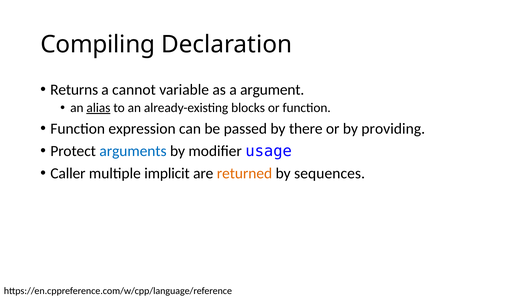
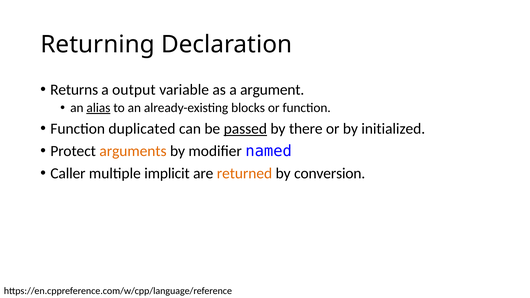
Compiling: Compiling -> Returning (98, 45)
cannot: cannot -> output (134, 90)
expression: expression -> duplicated (142, 129)
passed underline: none -> present (245, 129)
providing: providing -> initialized (393, 129)
arguments colour: blue -> orange (133, 151)
usage: usage -> named (269, 151)
sequences: sequences -> conversion (330, 173)
